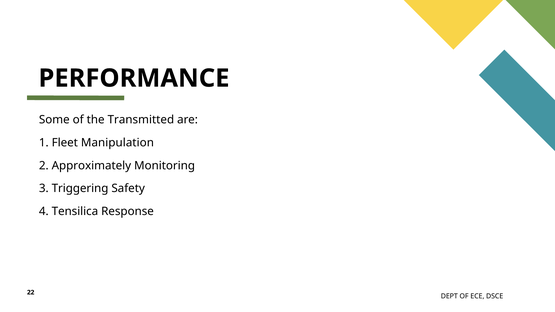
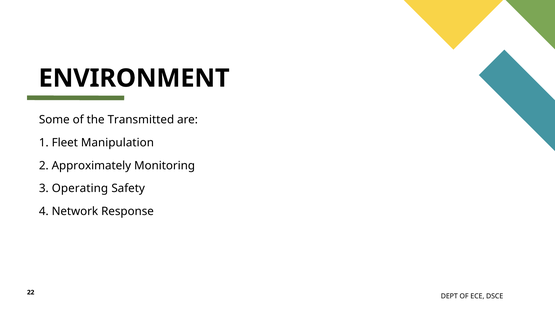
PERFORMANCE: PERFORMANCE -> ENVIRONMENT (134, 78)
Triggering: Triggering -> Operating (80, 189)
Tensilica: Tensilica -> Network (75, 211)
